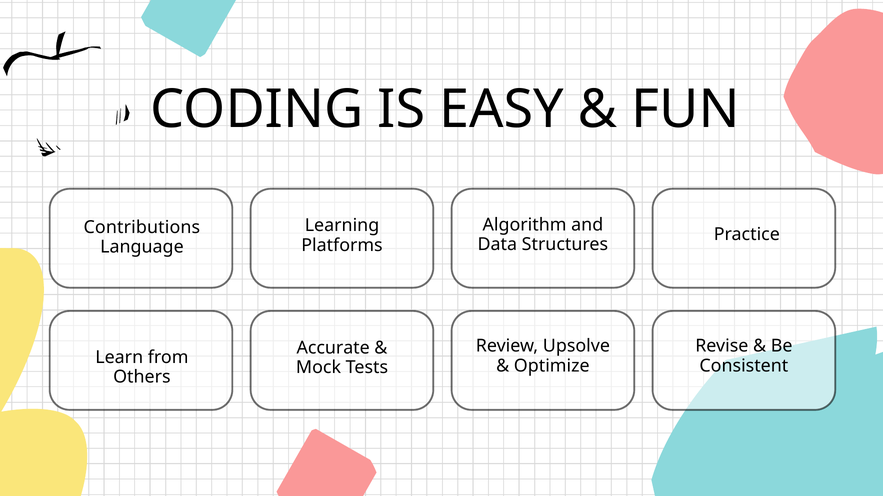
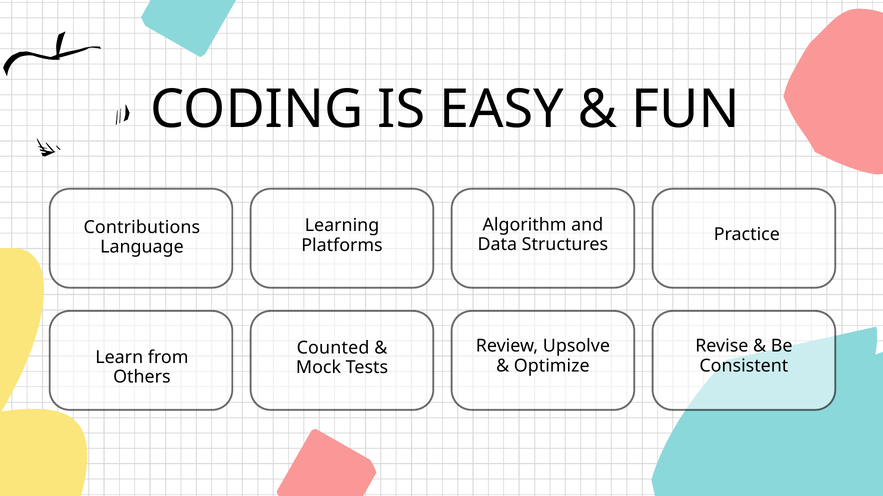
Accurate: Accurate -> Counted (333, 348)
